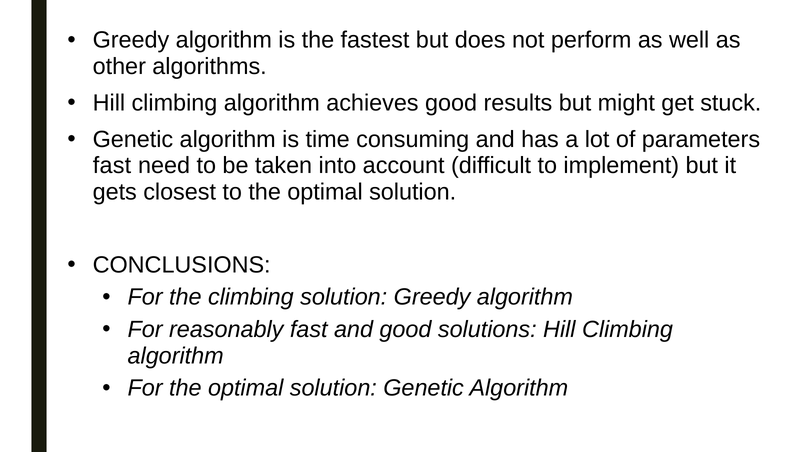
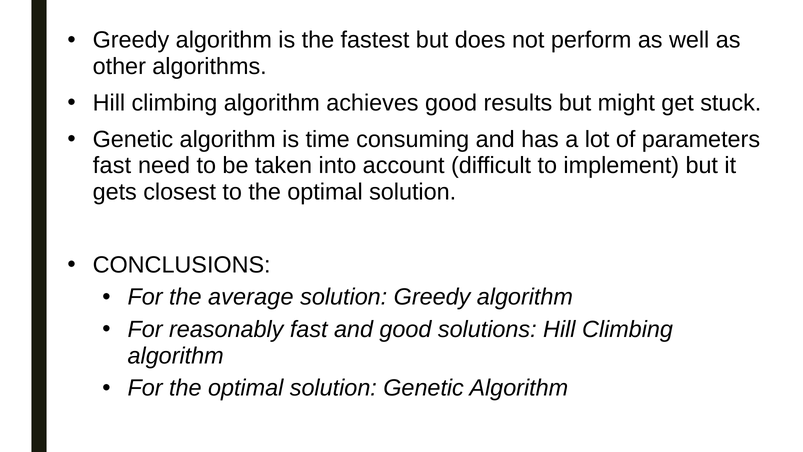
the climbing: climbing -> average (251, 297)
